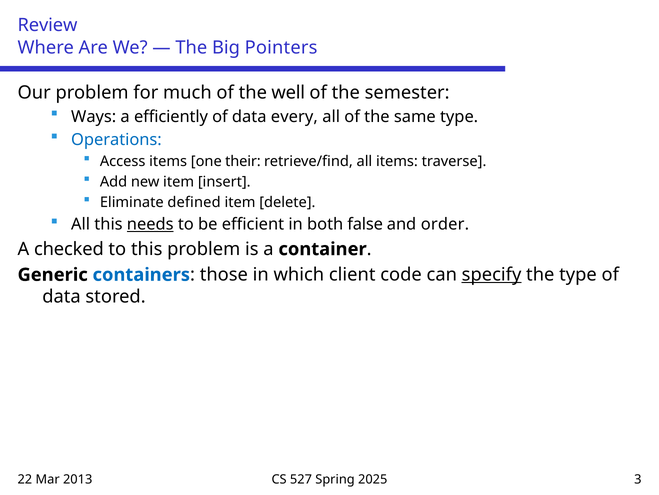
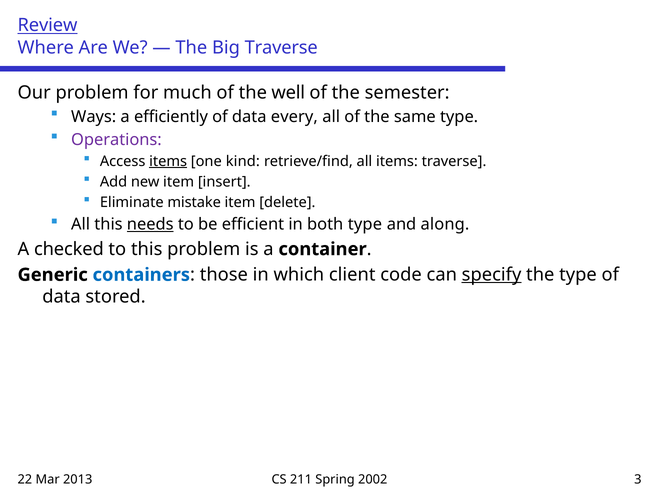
Review underline: none -> present (48, 25)
Big Pointers: Pointers -> Traverse (281, 47)
Operations colour: blue -> purple (116, 140)
items underline: none -> present (168, 161)
their: their -> kind (243, 161)
defined: defined -> mistake (194, 202)
both false: false -> type (365, 224)
order: order -> along (445, 224)
527: 527 -> 211 (301, 479)
2025: 2025 -> 2002 (373, 479)
